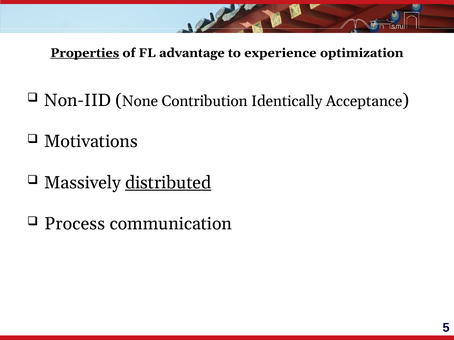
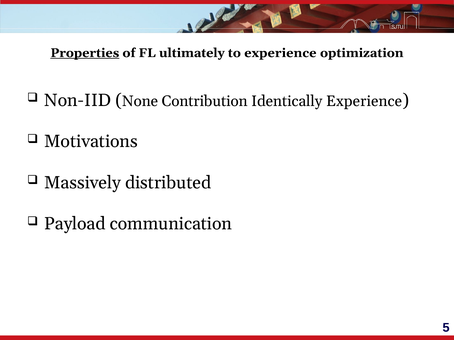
advantage: advantage -> ultimately (192, 53)
Identically Acceptance: Acceptance -> Experience (364, 101)
distributed underline: present -> none (168, 183)
Process: Process -> Payload (75, 224)
